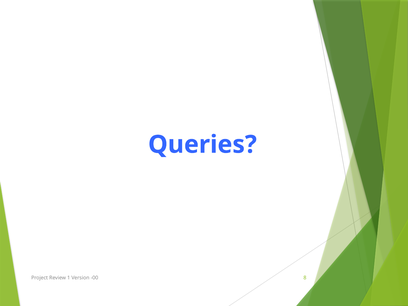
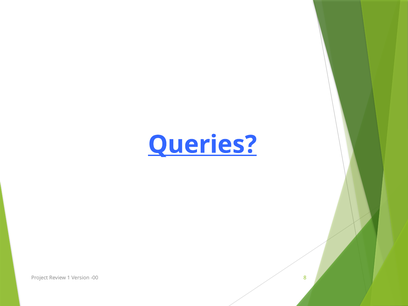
Queries underline: none -> present (202, 145)
